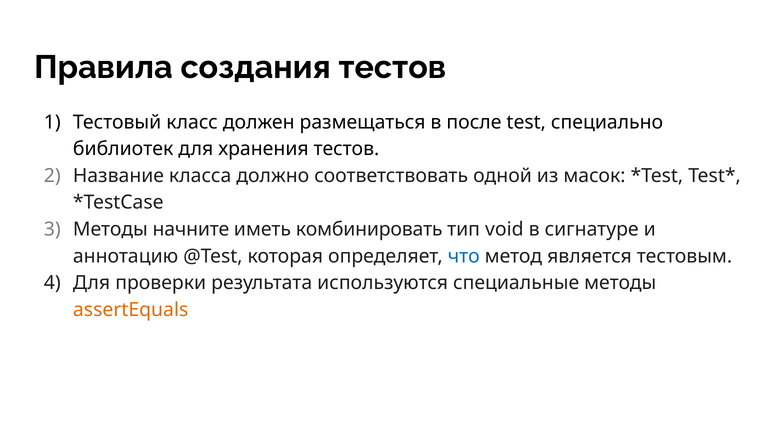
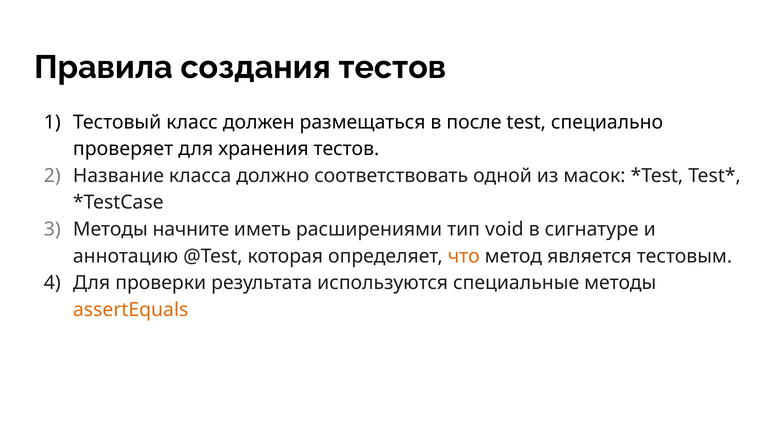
библиотек: библиотек -> проверяет (123, 149)
комбинировать: комбинировать -> расширениями (369, 229)
что colour: blue -> orange (464, 256)
